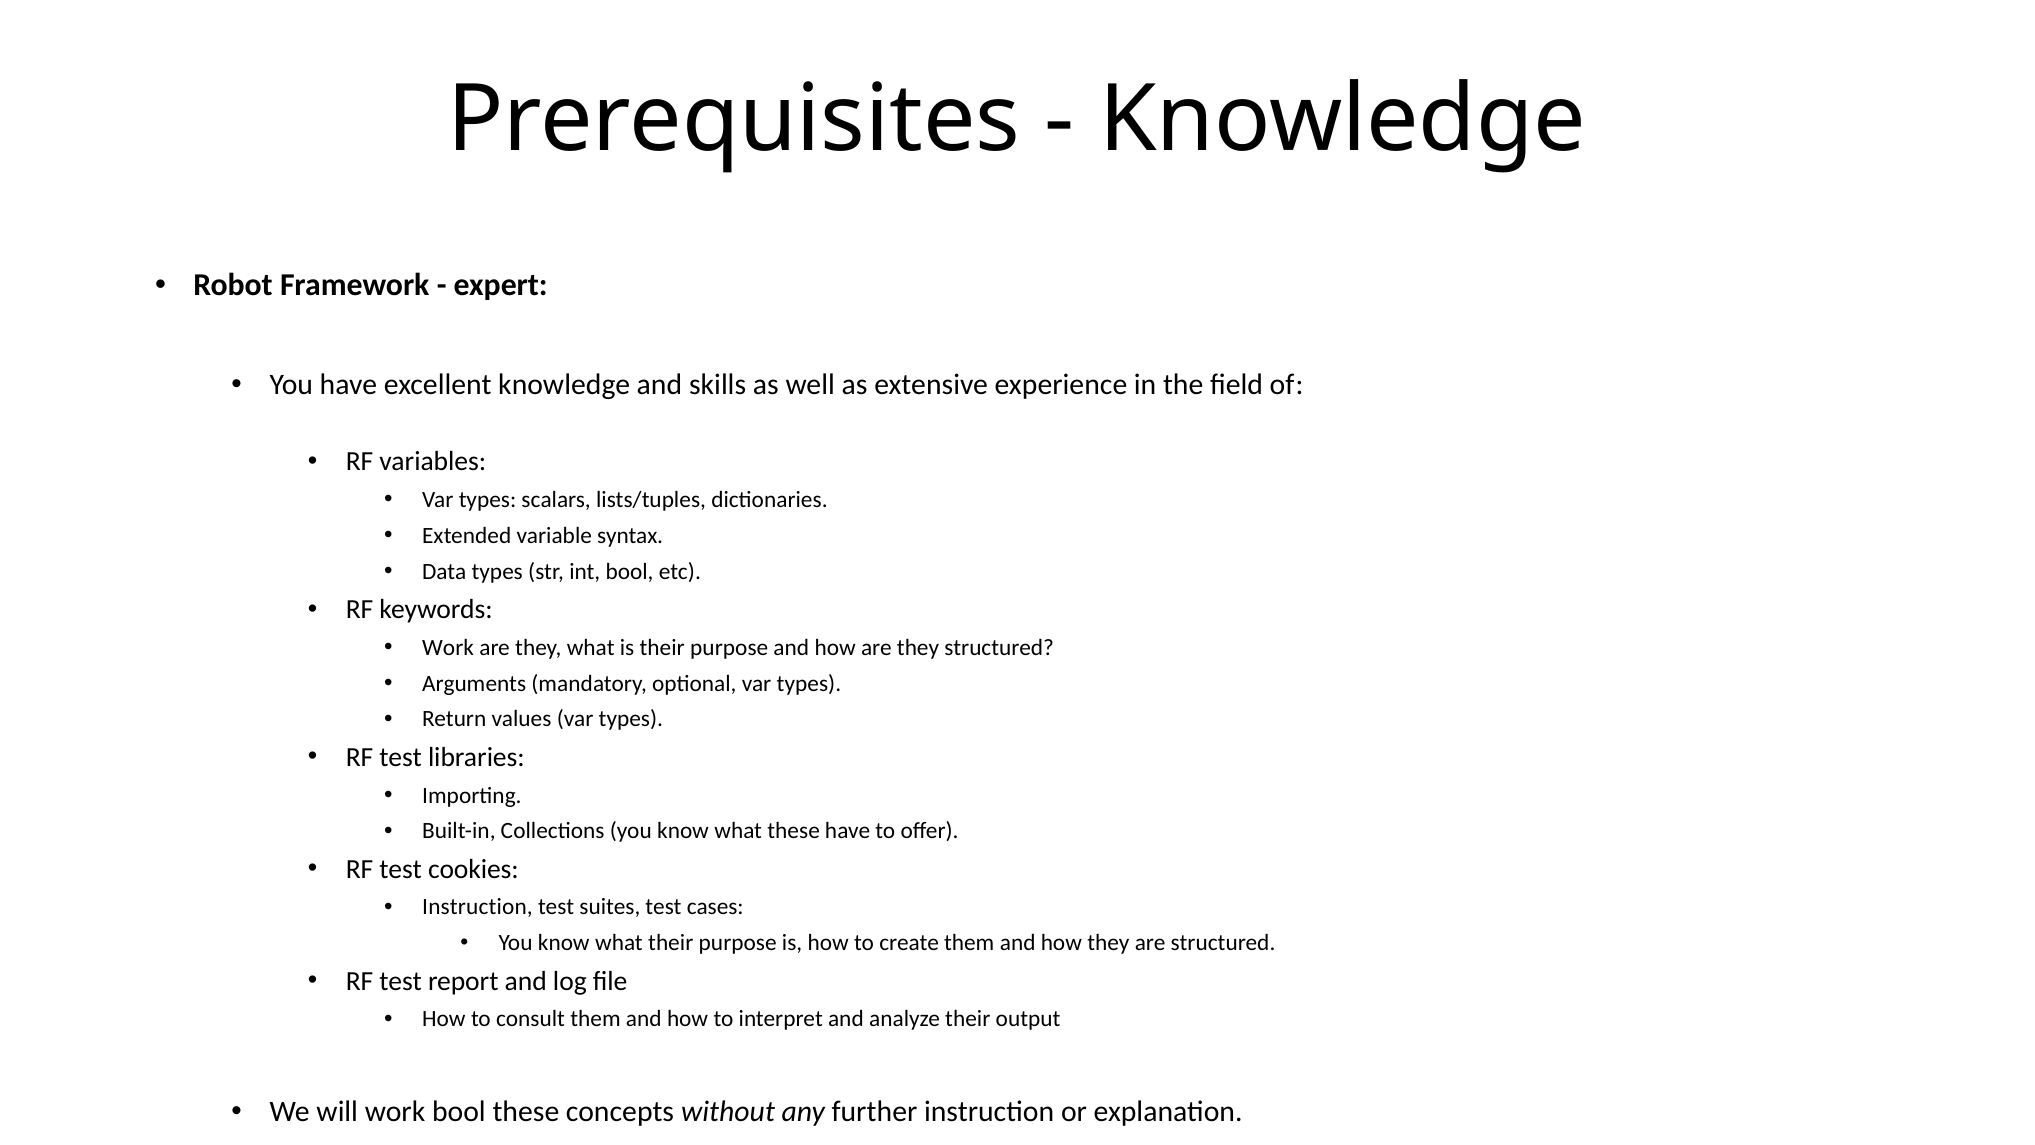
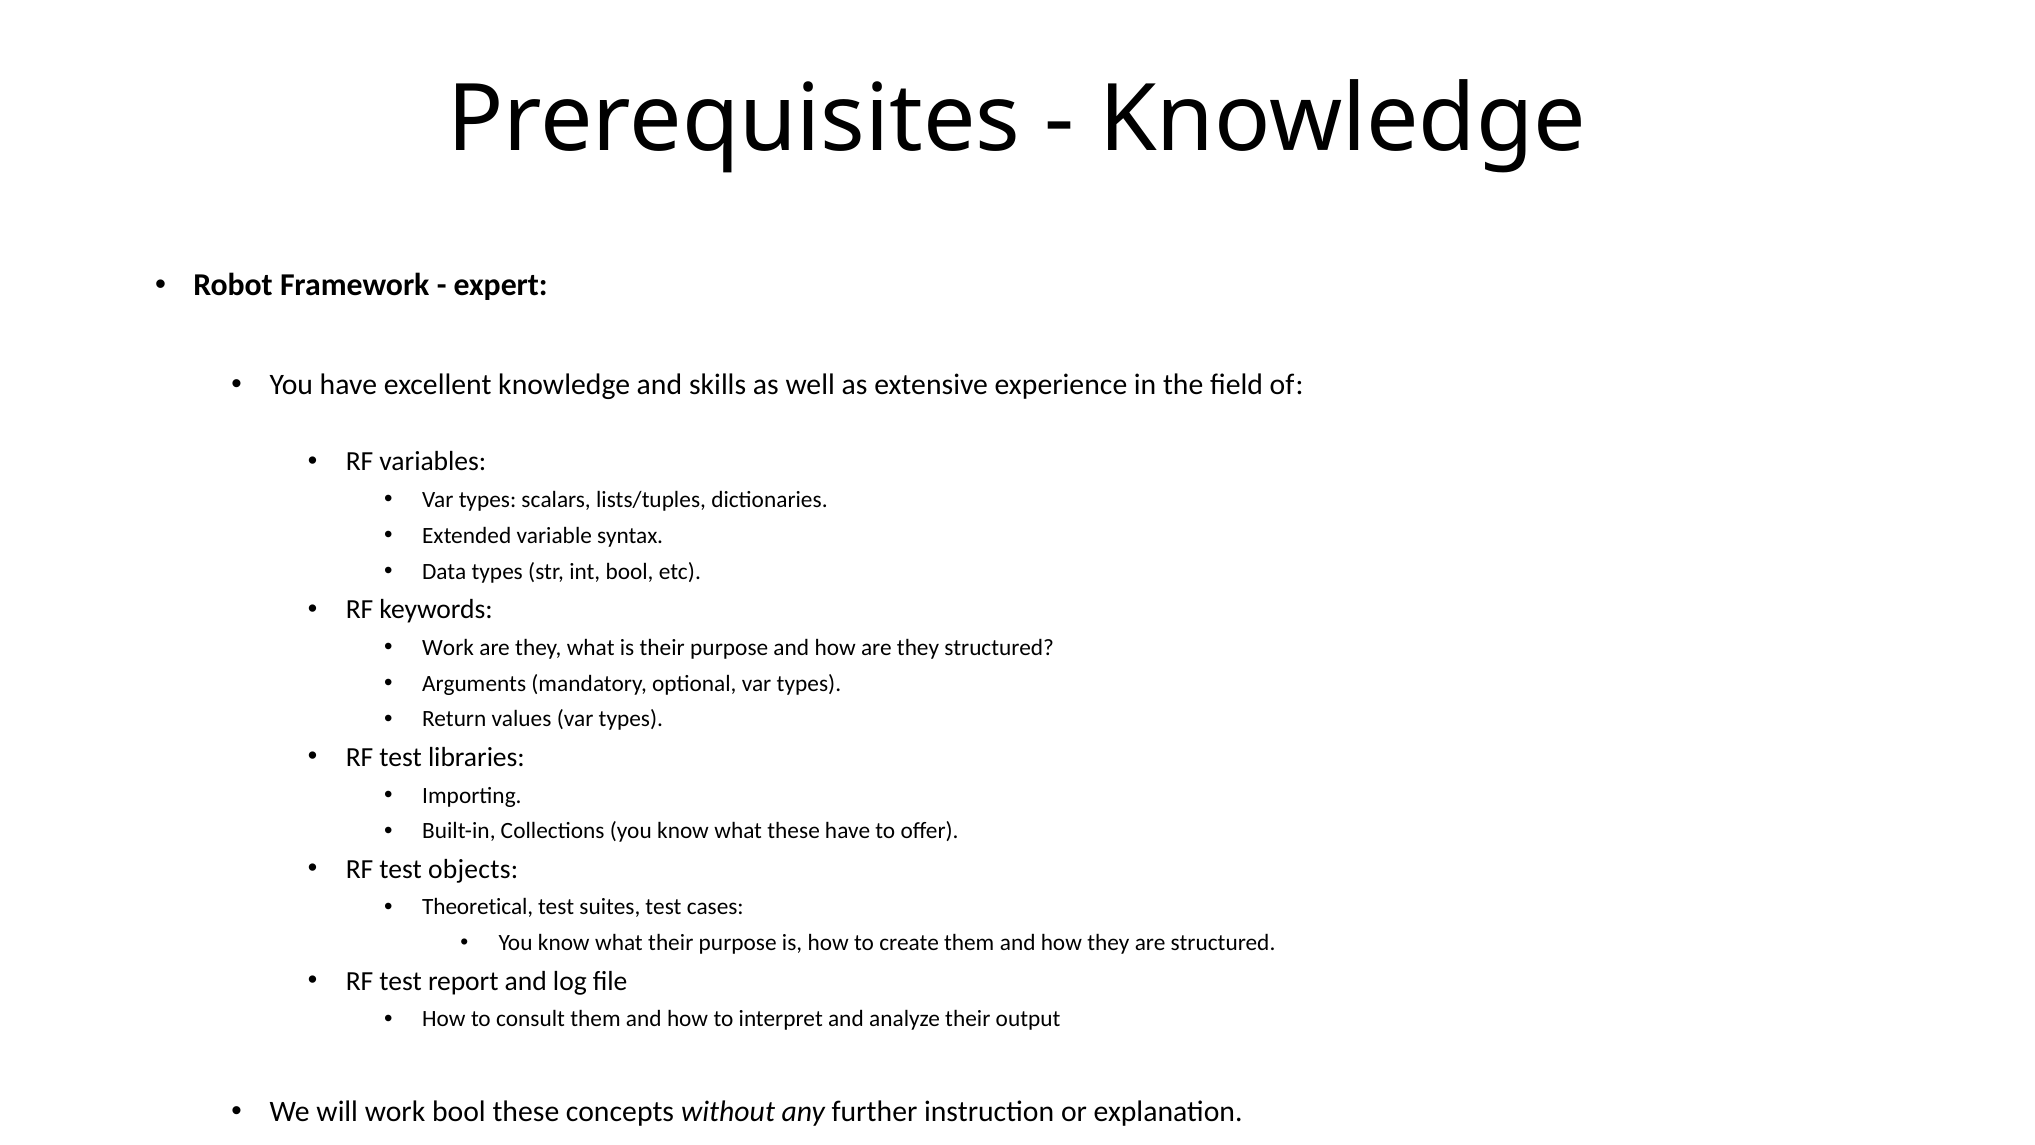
cookies: cookies -> objects (473, 869)
Instruction: Instruction -> Theoretical (478, 907)
